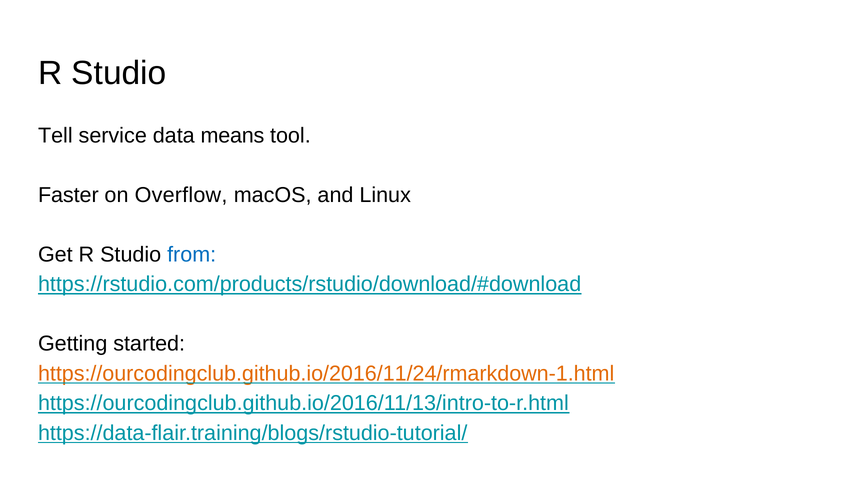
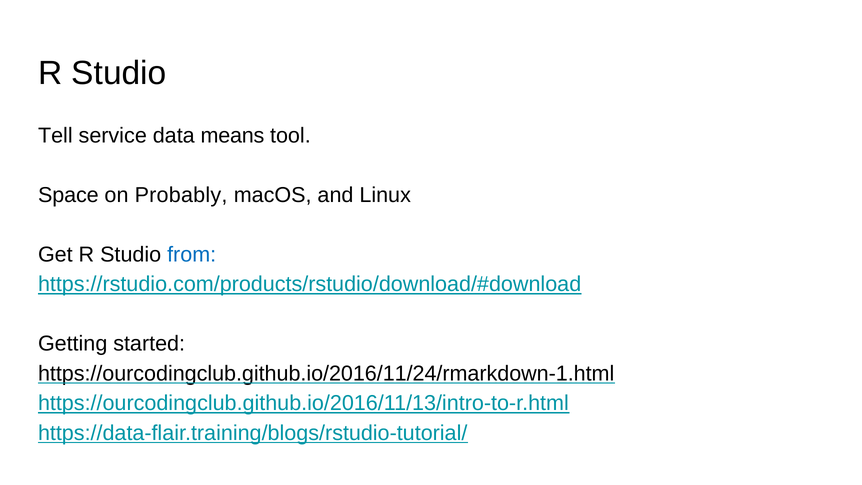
Faster: Faster -> Space (68, 195)
Overflow: Overflow -> Probably (181, 195)
https://ourcodingclub.github.io/2016/11/24/rmarkdown-1.html colour: orange -> black (326, 373)
